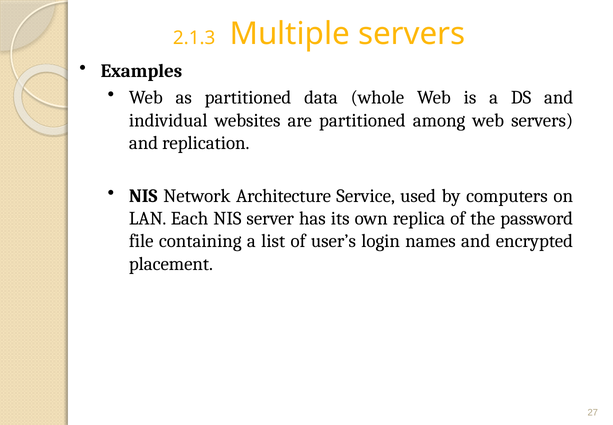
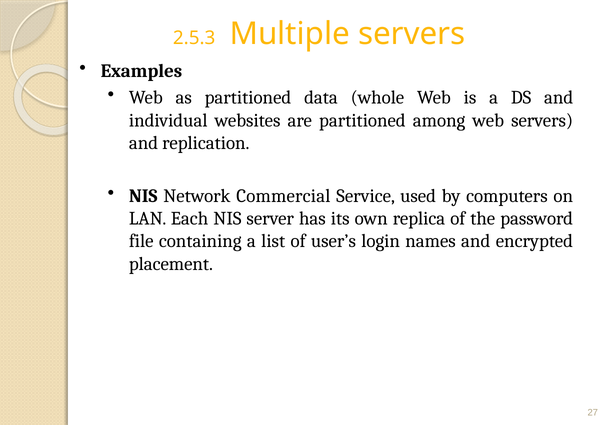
2.1.3: 2.1.3 -> 2.5.3 (194, 38)
Architecture: Architecture -> Commercial (283, 196)
